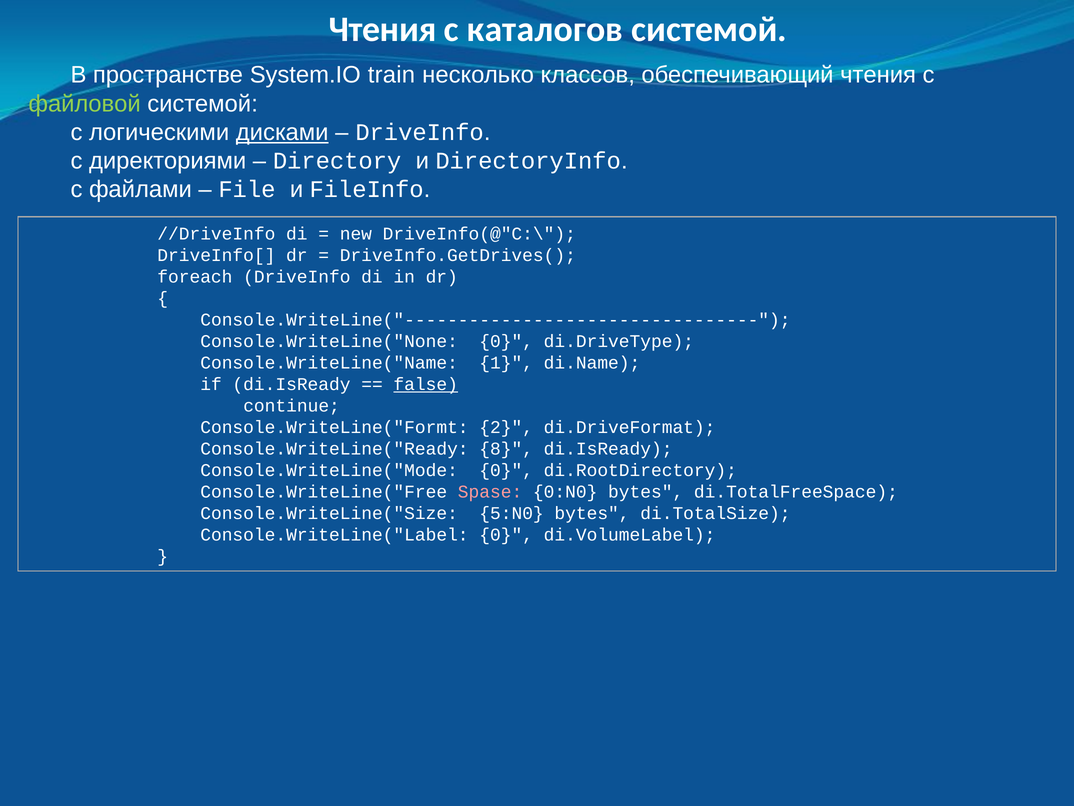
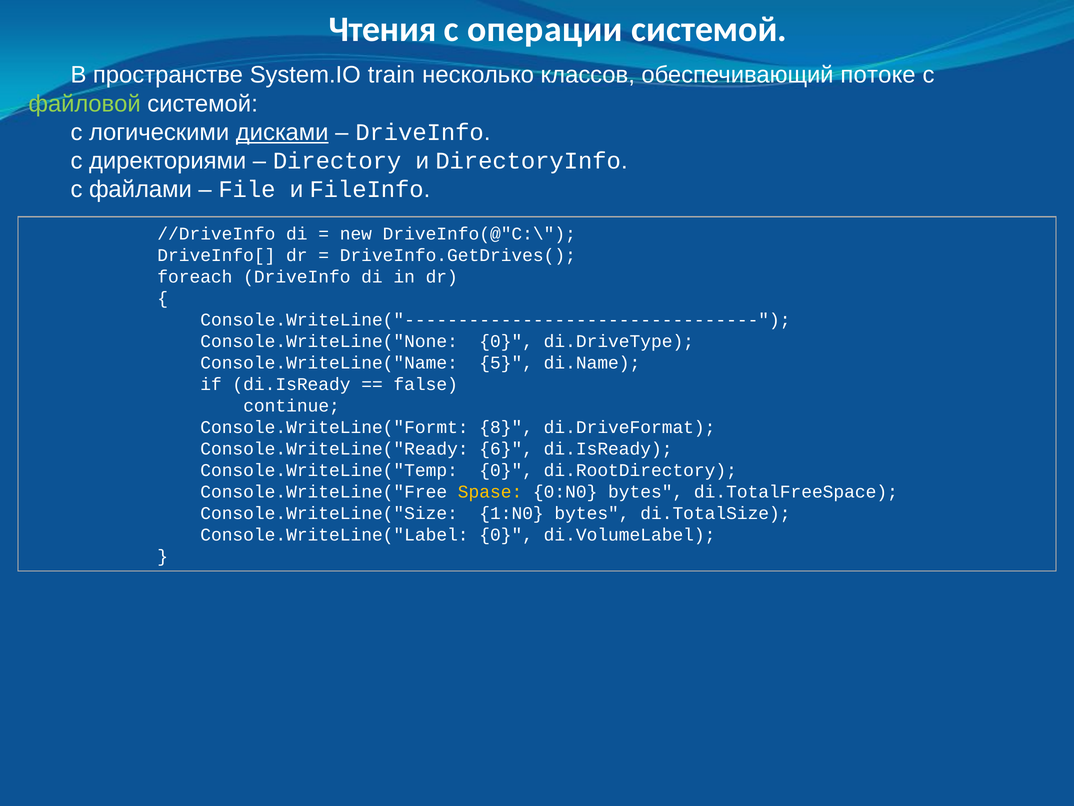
каталогов: каталогов -> операции (545, 29)
обеспечивающий чтения: чтения -> потоке (878, 75)
1: 1 -> 5 (506, 363)
false underline: present -> none (426, 384)
2: 2 -> 8 (506, 427)
8: 8 -> 6 (506, 449)
Console.WriteLine("Mode: Console.WriteLine("Mode -> Console.WriteLine("Temp (329, 470)
Spase colour: pink -> yellow (490, 492)
5:N0: 5:N0 -> 1:N0 (512, 513)
